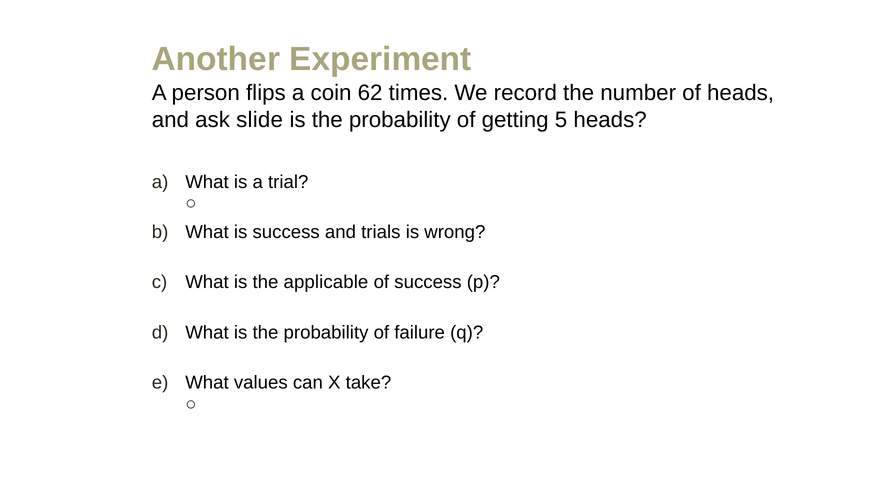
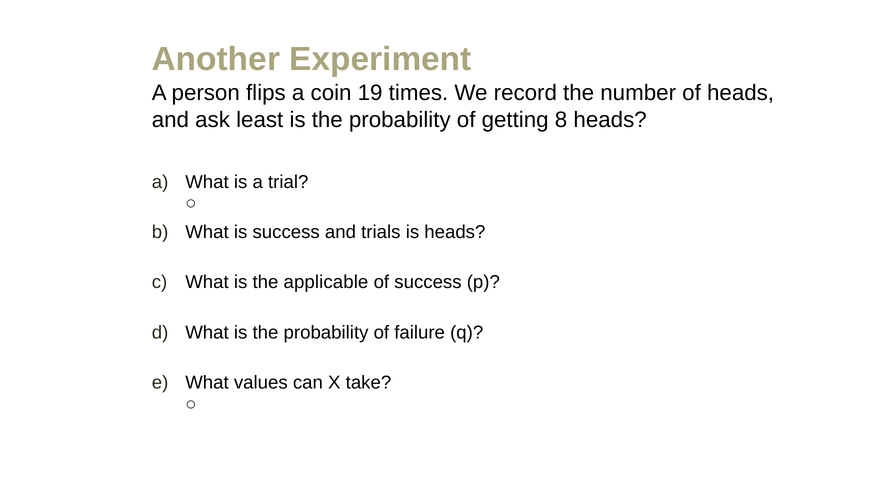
62: 62 -> 19 (370, 93)
slide: slide -> least (260, 120)
5: 5 -> 8 (561, 120)
is wrong: wrong -> heads (455, 232)
